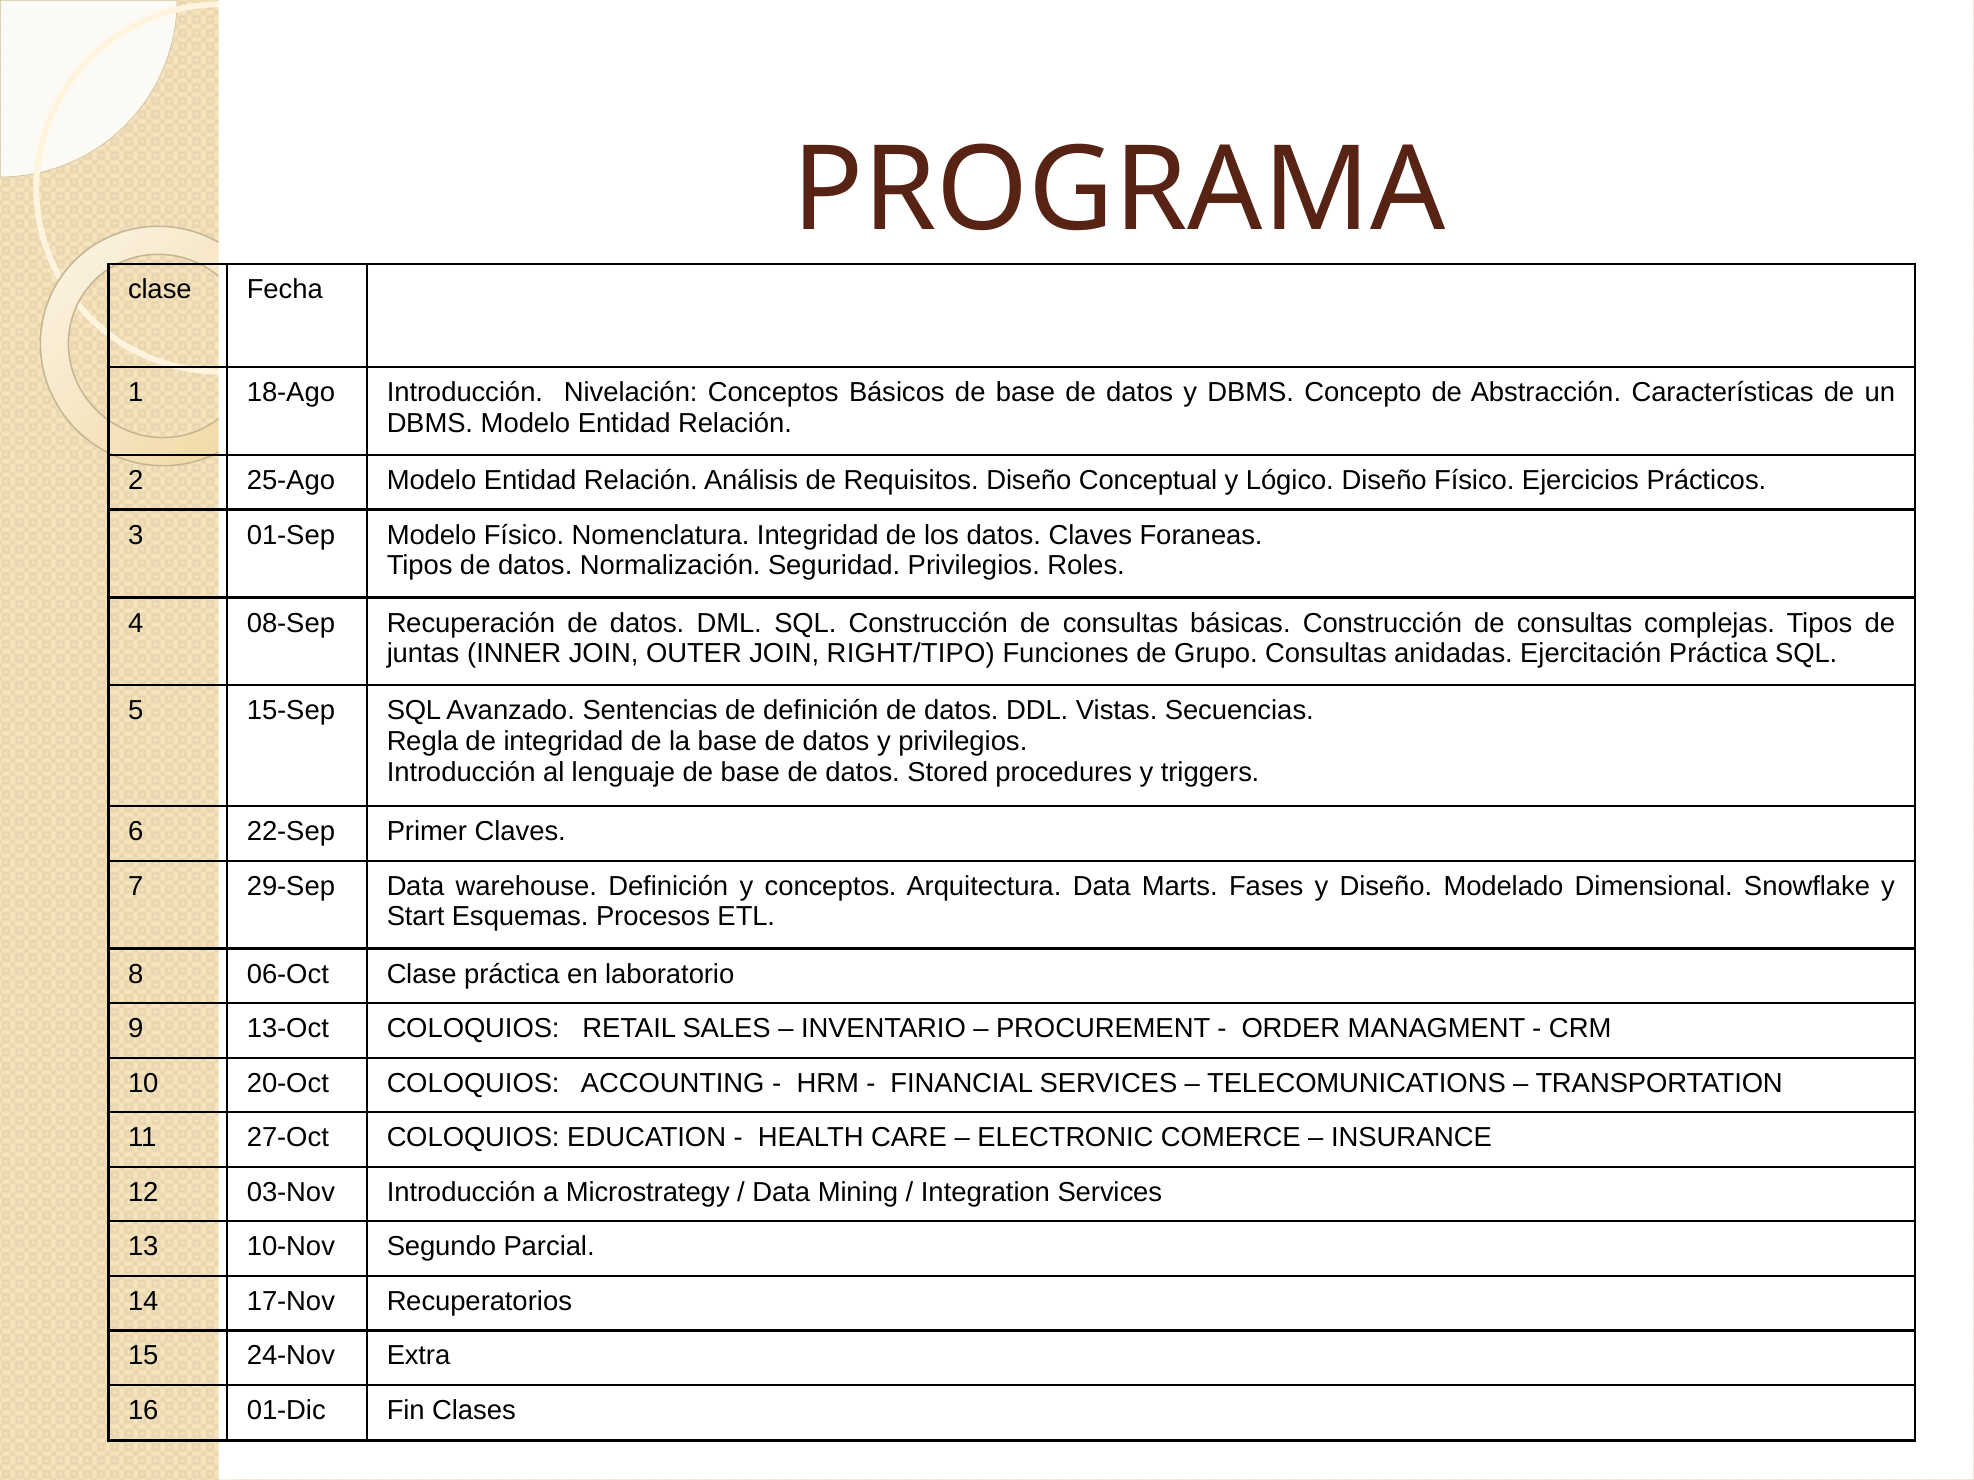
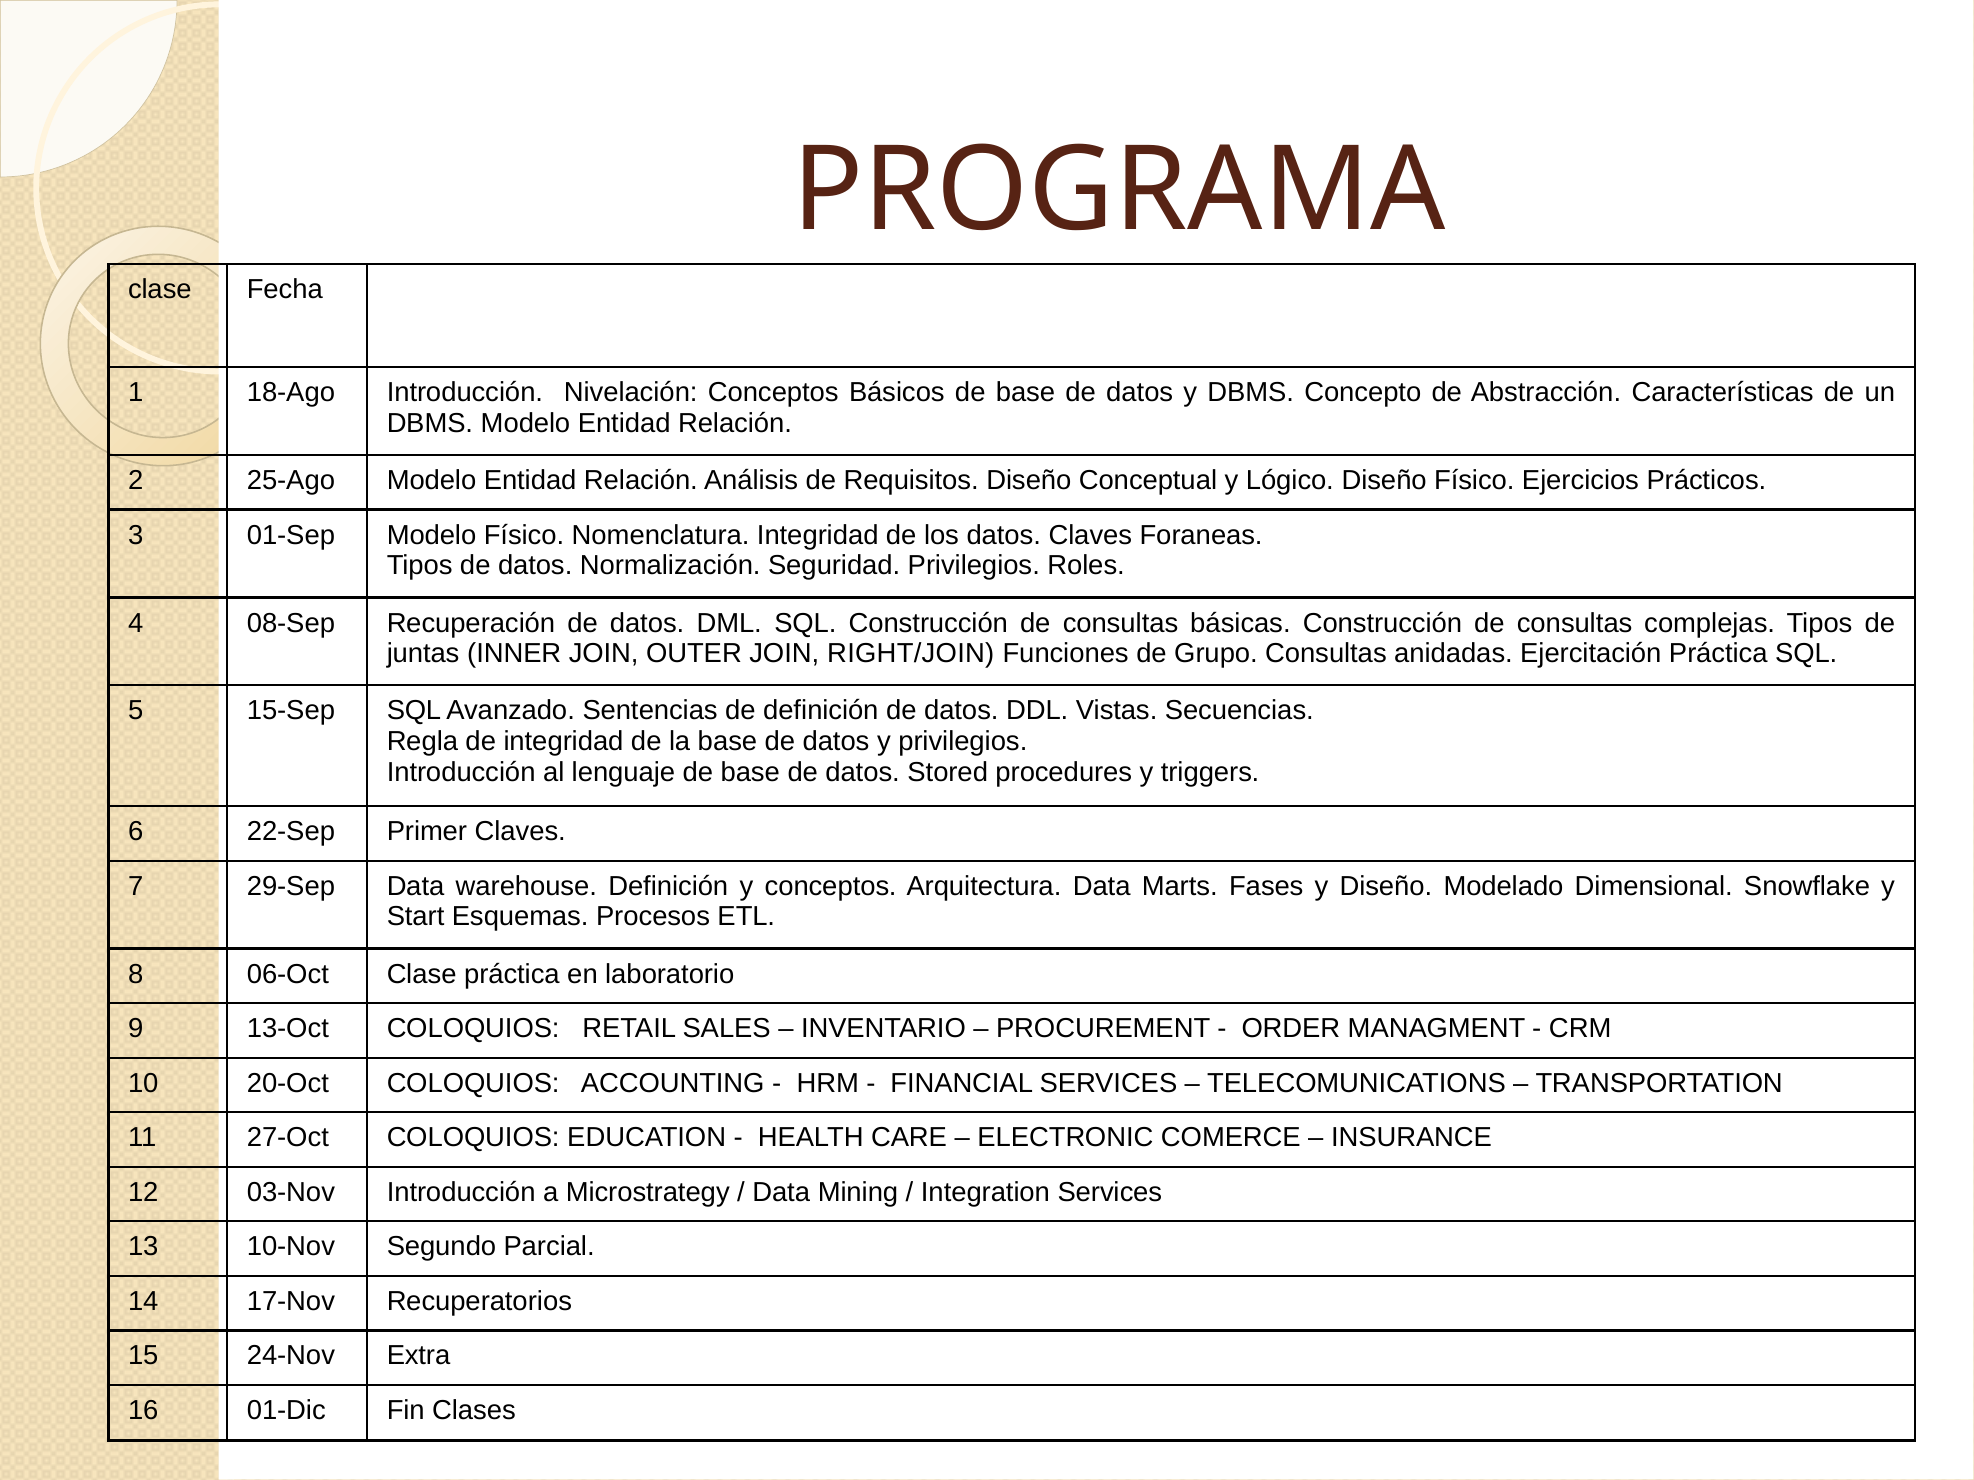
RIGHT/TIPO: RIGHT/TIPO -> RIGHT/JOIN (911, 654)
